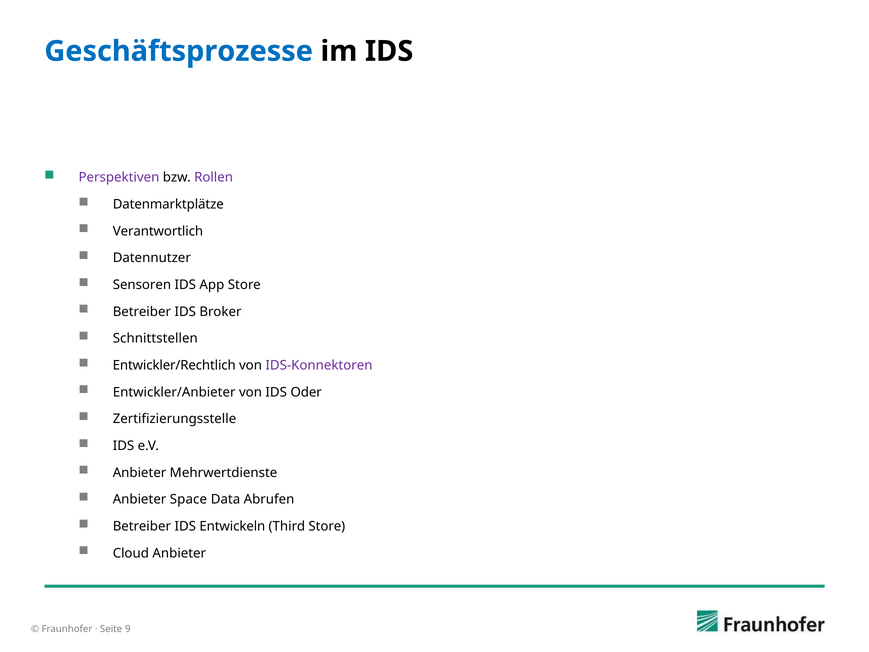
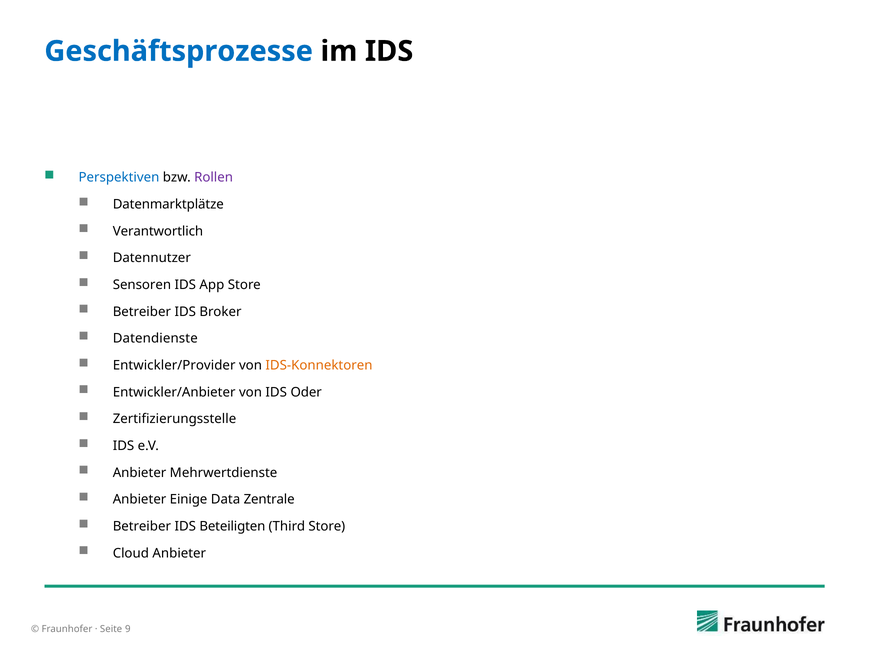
Perspektiven colour: purple -> blue (119, 177)
Schnittstellen: Schnittstellen -> Datendienste (155, 338)
Entwickler/Rechtlich: Entwickler/Rechtlich -> Entwickler/Provider (174, 365)
IDS-Konnektoren colour: purple -> orange (319, 365)
Space: Space -> Einige (189, 499)
Abrufen: Abrufen -> Zentrale (269, 499)
Entwickeln: Entwickeln -> Beteiligten (232, 526)
